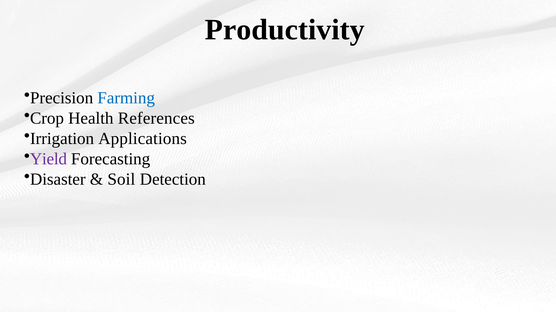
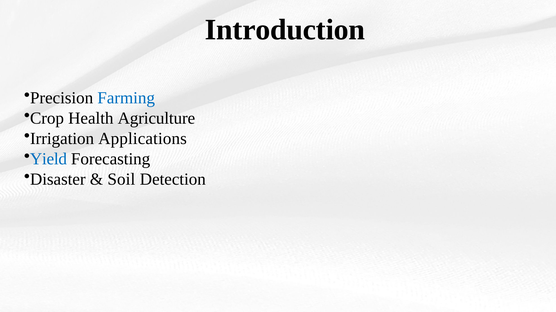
Productivity: Productivity -> Introduction (285, 30)
References: References -> Agriculture (156, 118)
Yield colour: purple -> blue (48, 159)
